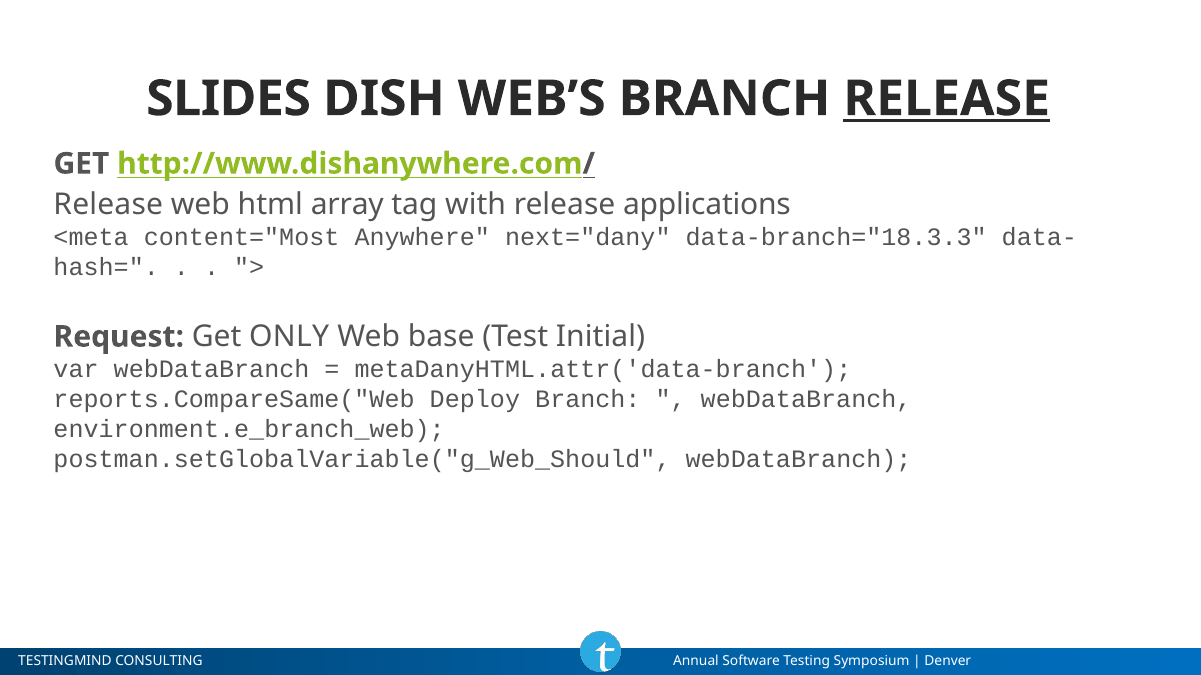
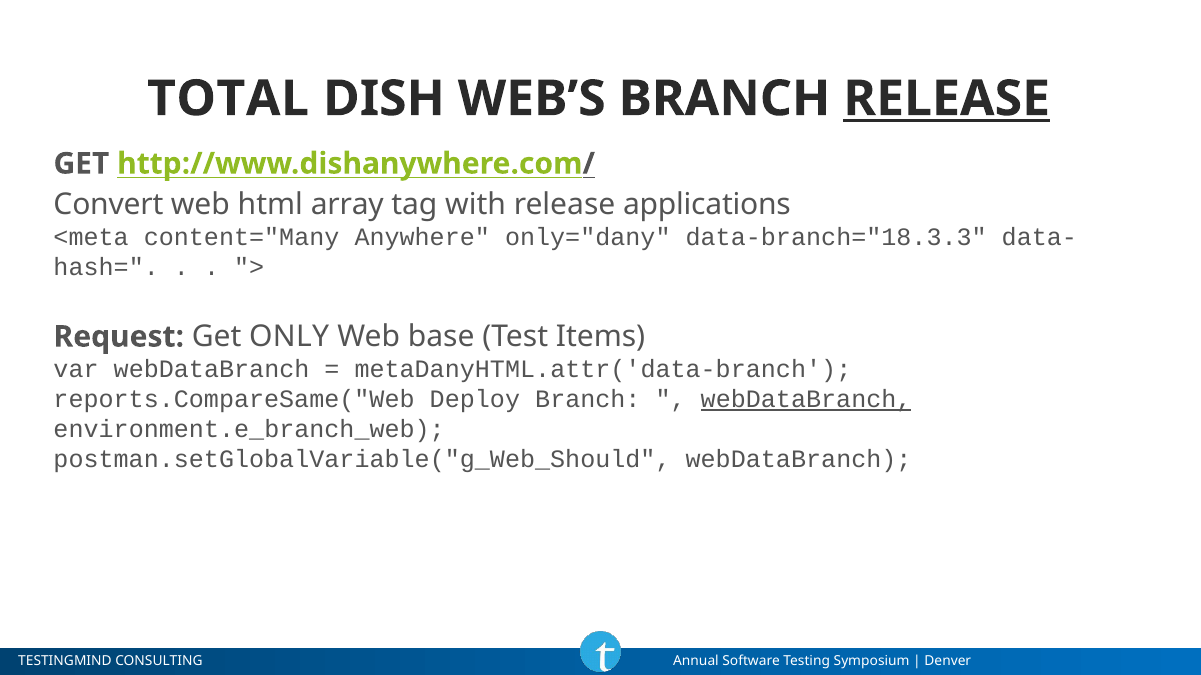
SLIDES: SLIDES -> TOTAL (228, 99)
Release: Release -> Convert (108, 205)
content="Most: content="Most -> content="Many (242, 238)
next="dany: next="dany -> only="dany (588, 238)
Initial: Initial -> Items (601, 337)
webDataBranch underline: none -> present (806, 400)
